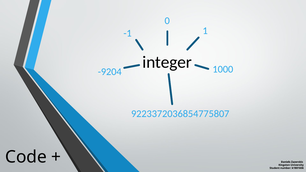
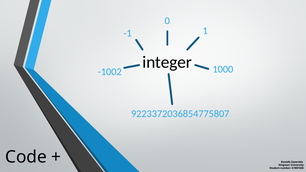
-9204: -9204 -> -1002 (110, 72)
